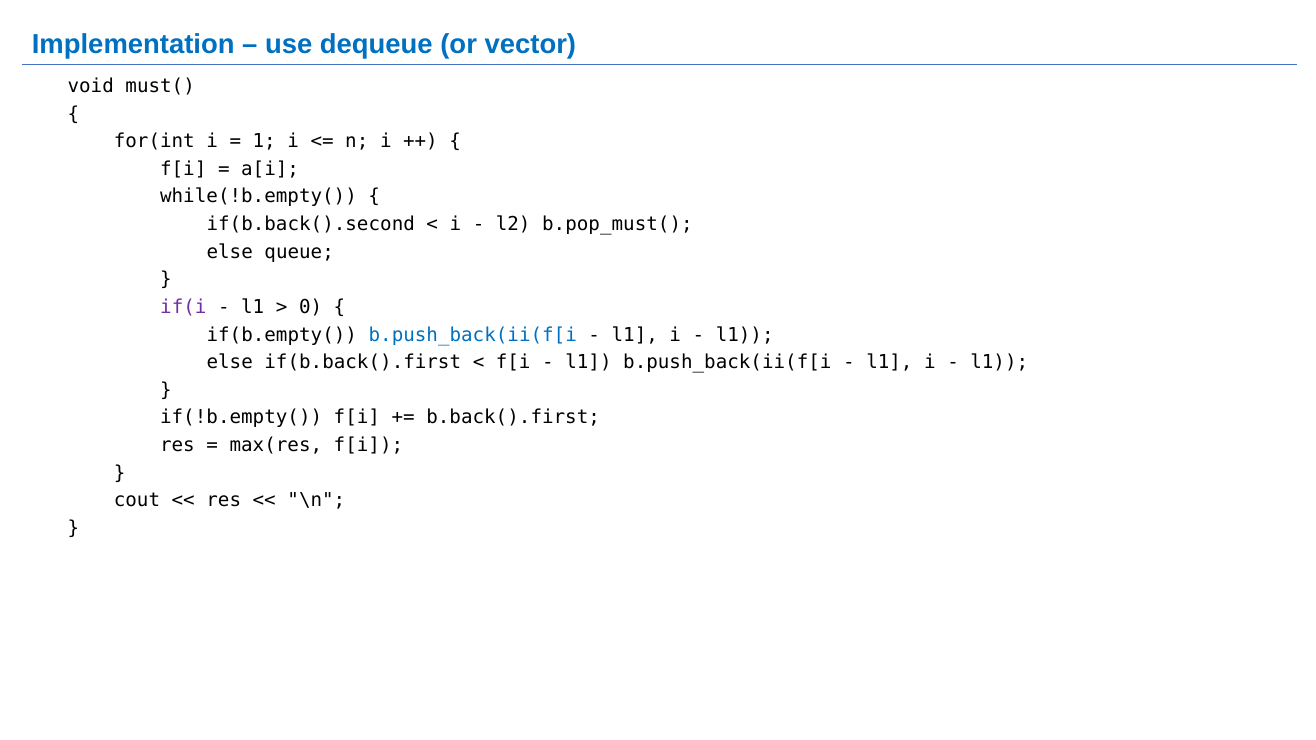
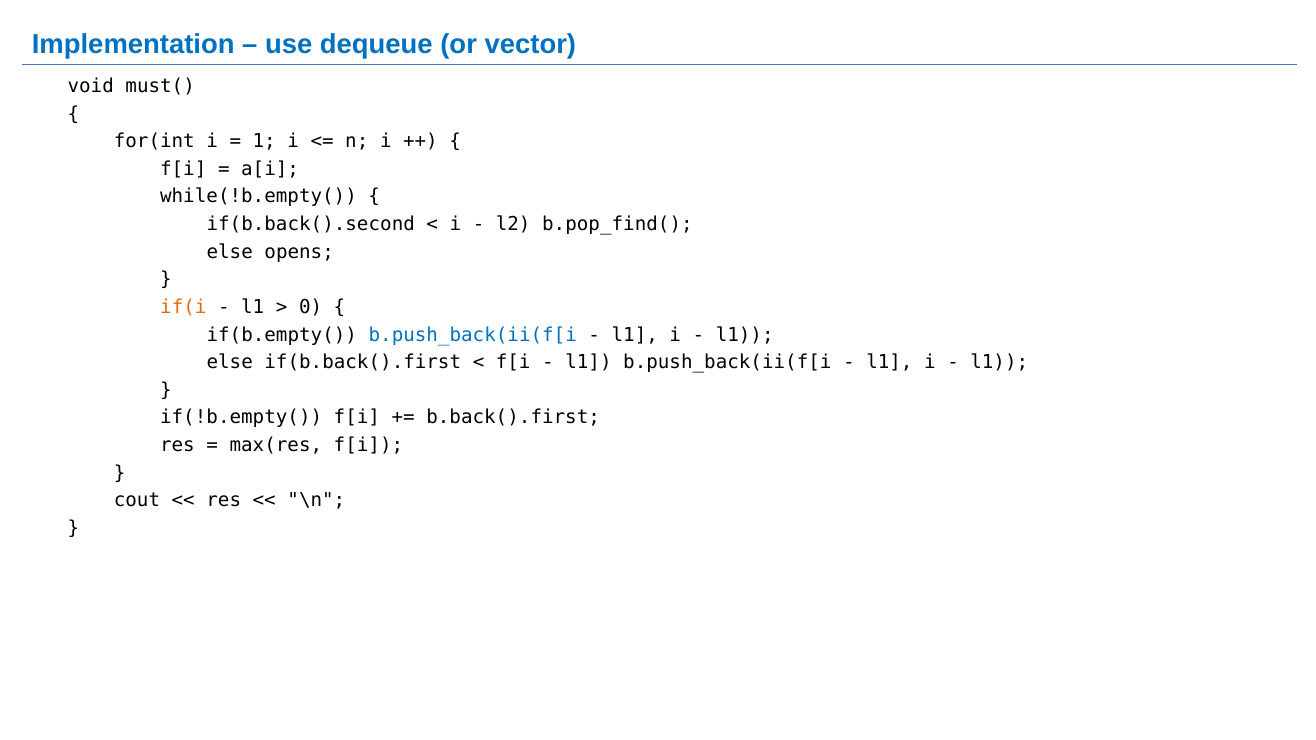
b.pop_must(: b.pop_must( -> b.pop_find( (617, 224)
queue: queue -> opens (299, 252)
if(i colour: purple -> orange (183, 307)
